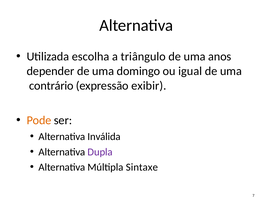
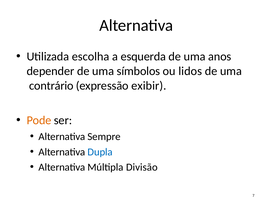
triângulo: triângulo -> esquerda (143, 57)
domingo: domingo -> símbolos (138, 71)
igual: igual -> lidos (190, 71)
Inválida: Inválida -> Sempre (104, 136)
Dupla colour: purple -> blue (100, 152)
Sintaxe: Sintaxe -> Divisão (142, 167)
